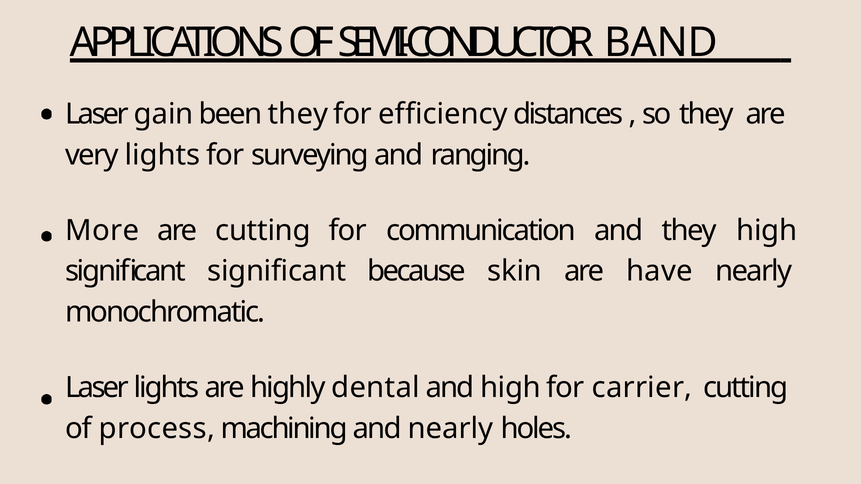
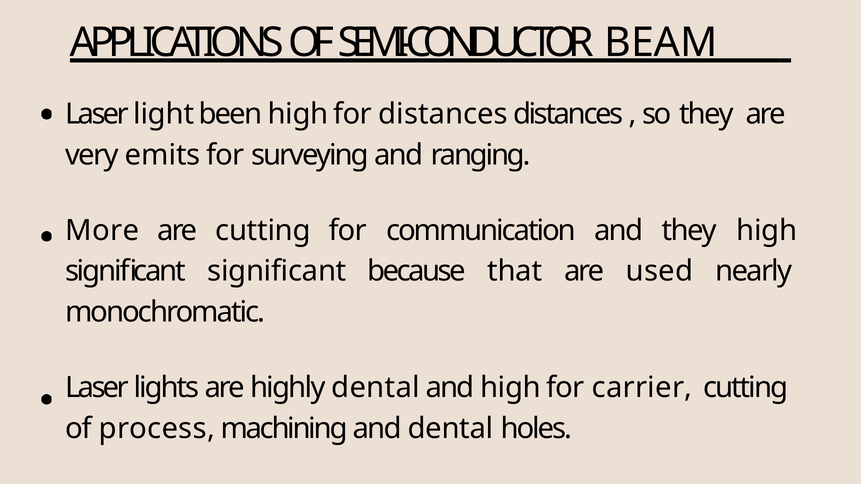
BAND: BAND -> BEAM (661, 43)
gain: gain -> light (164, 114)
been they: they -> high (298, 114)
for efficiency: efficiency -> distances (443, 114)
very lights: lights -> emits (163, 155)
skin: skin -> that (515, 271)
have: have -> used (660, 271)
and nearly: nearly -> dental (450, 429)
